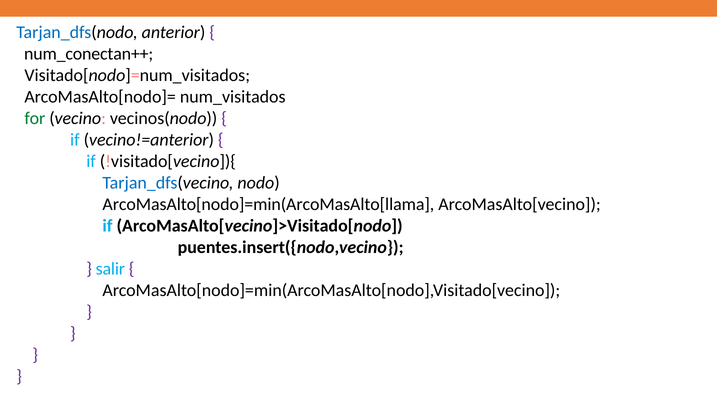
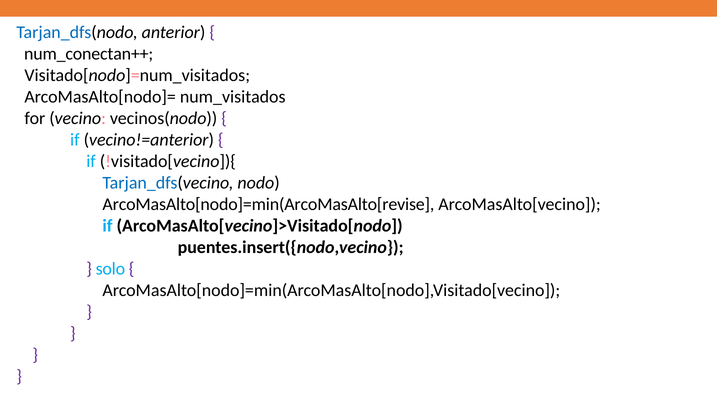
for colour: green -> black (35, 118)
ArcoMasAlto[nodo]=min(ArcoMasAlto[llama: ArcoMasAlto[nodo]=min(ArcoMasAlto[llama -> ArcoMasAlto[nodo]=min(ArcoMasAlto[revise (268, 205)
salir: salir -> solo (110, 269)
